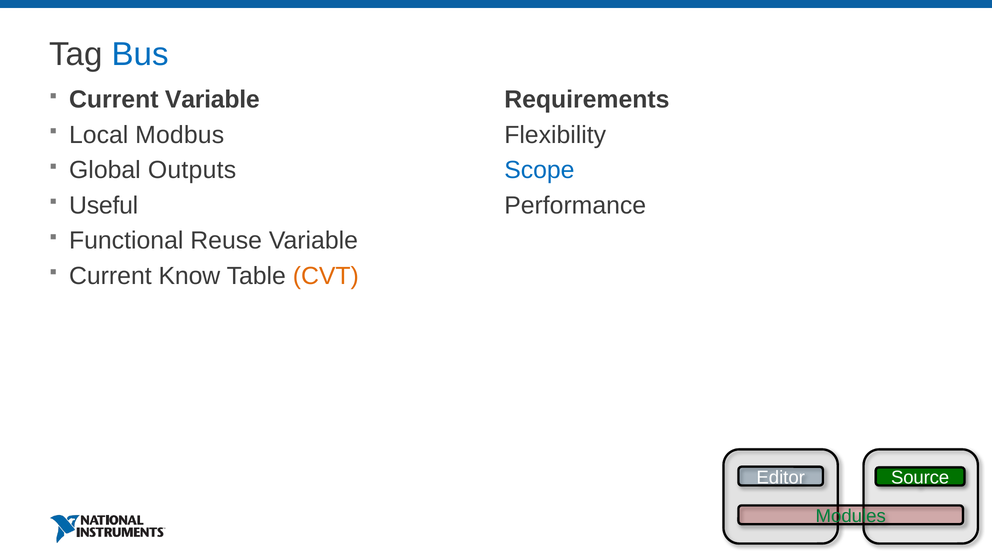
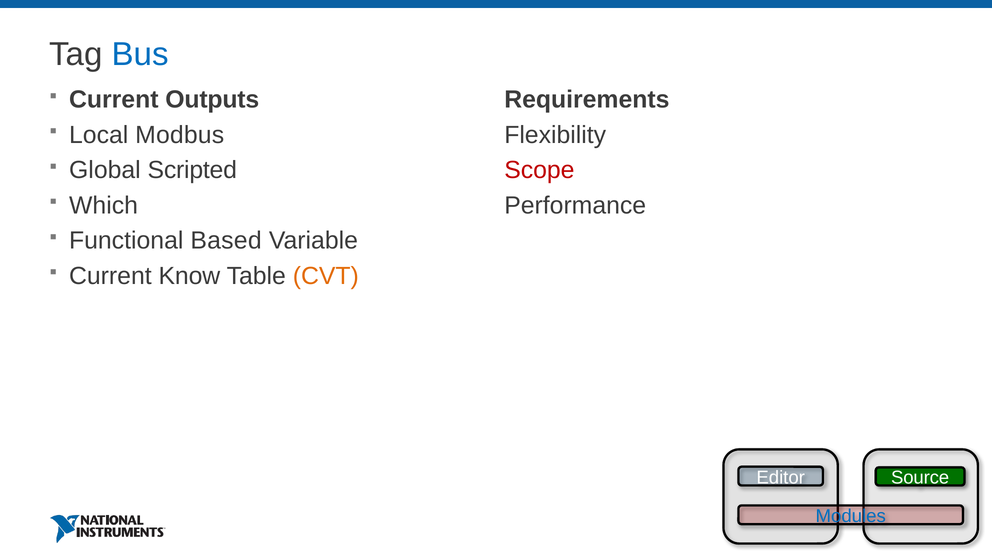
Current Variable: Variable -> Outputs (212, 100)
Scope colour: blue -> red (539, 170)
Outputs: Outputs -> Scripted (192, 170)
Useful: Useful -> Which (104, 205)
Reuse: Reuse -> Based (226, 241)
Modules colour: green -> blue (851, 516)
